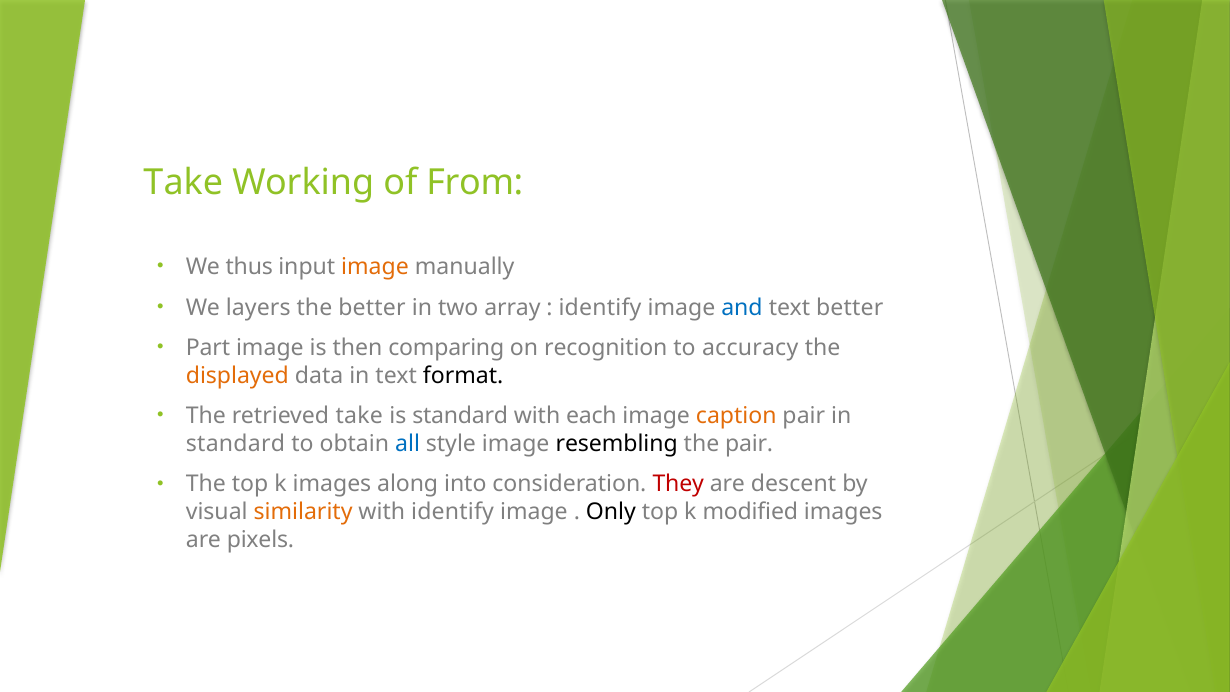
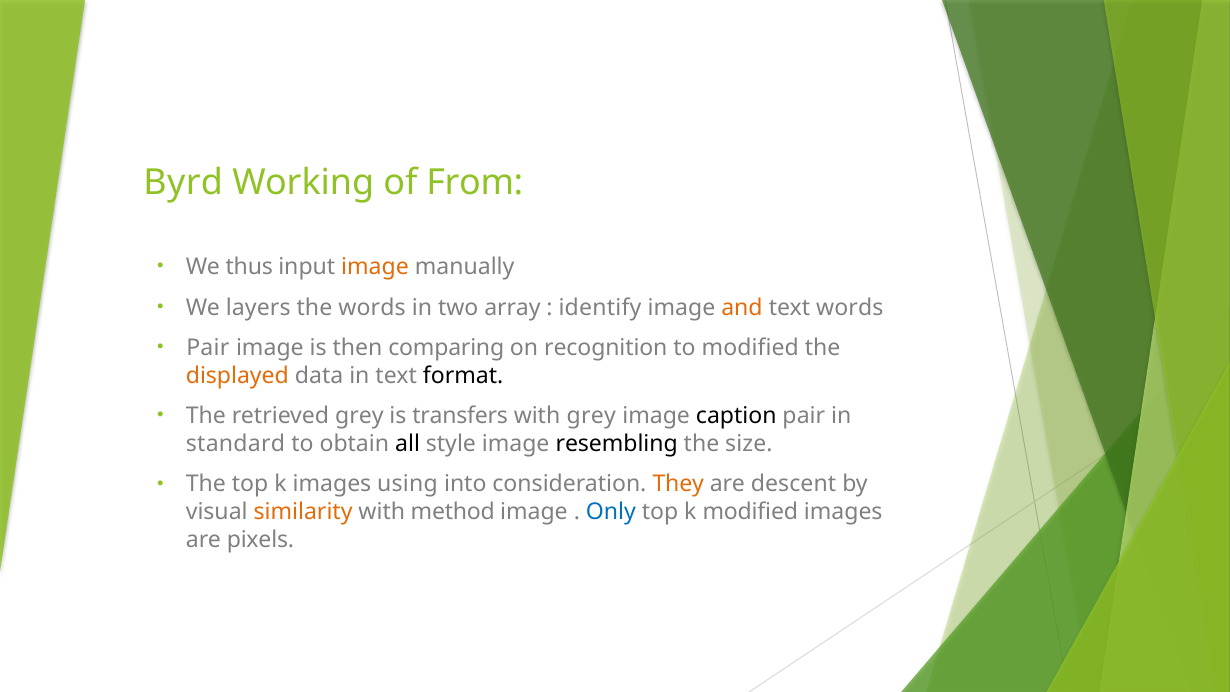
Take: Take -> Byrd (183, 183)
the better: better -> words (372, 307)
and colour: blue -> orange (742, 307)
text better: better -> words (850, 307)
Part: Part -> Pair (208, 348)
to accuracy: accuracy -> modified (750, 348)
retrieved take: take -> grey (359, 416)
is standard: standard -> transfers (460, 416)
with each: each -> grey (591, 416)
caption colour: orange -> black (736, 416)
all colour: blue -> black (408, 444)
the pair: pair -> size (749, 444)
along: along -> using (408, 484)
They colour: red -> orange (678, 484)
with identify: identify -> method (453, 512)
Only colour: black -> blue (611, 512)
